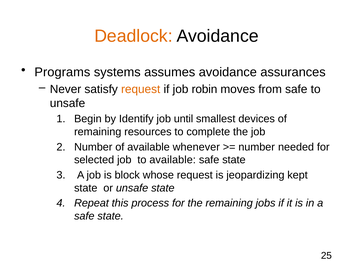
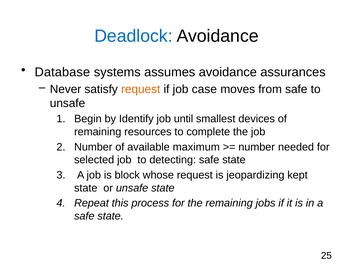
Deadlock colour: orange -> blue (133, 36)
Programs: Programs -> Database (62, 72)
robin: robin -> case (204, 89)
whenever: whenever -> maximum (196, 147)
to available: available -> detecting (173, 160)
